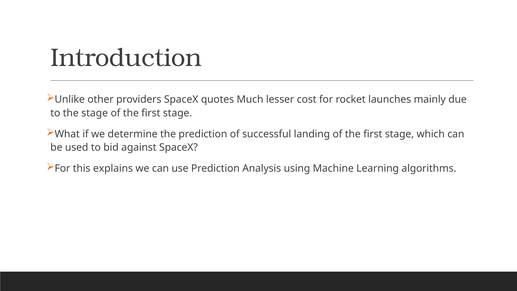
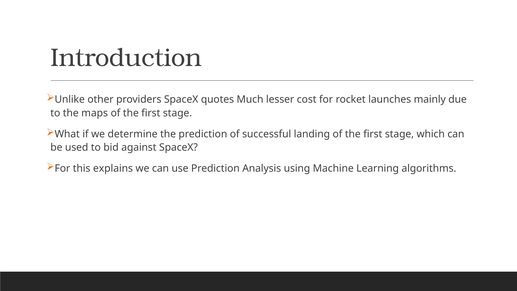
the stage: stage -> maps (95, 113)
